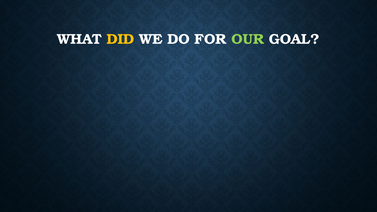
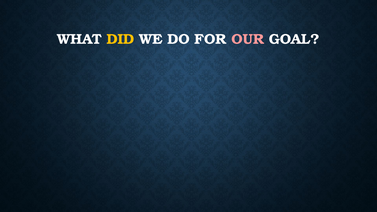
OUR colour: light green -> pink (248, 39)
